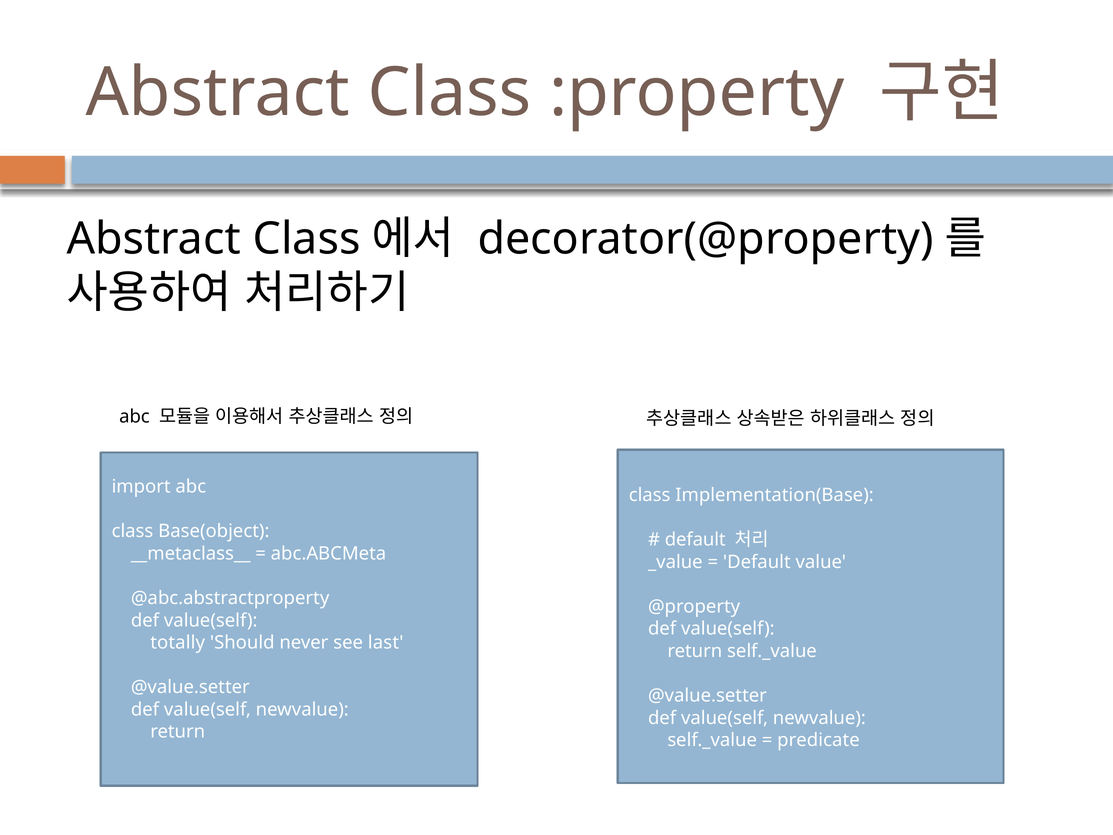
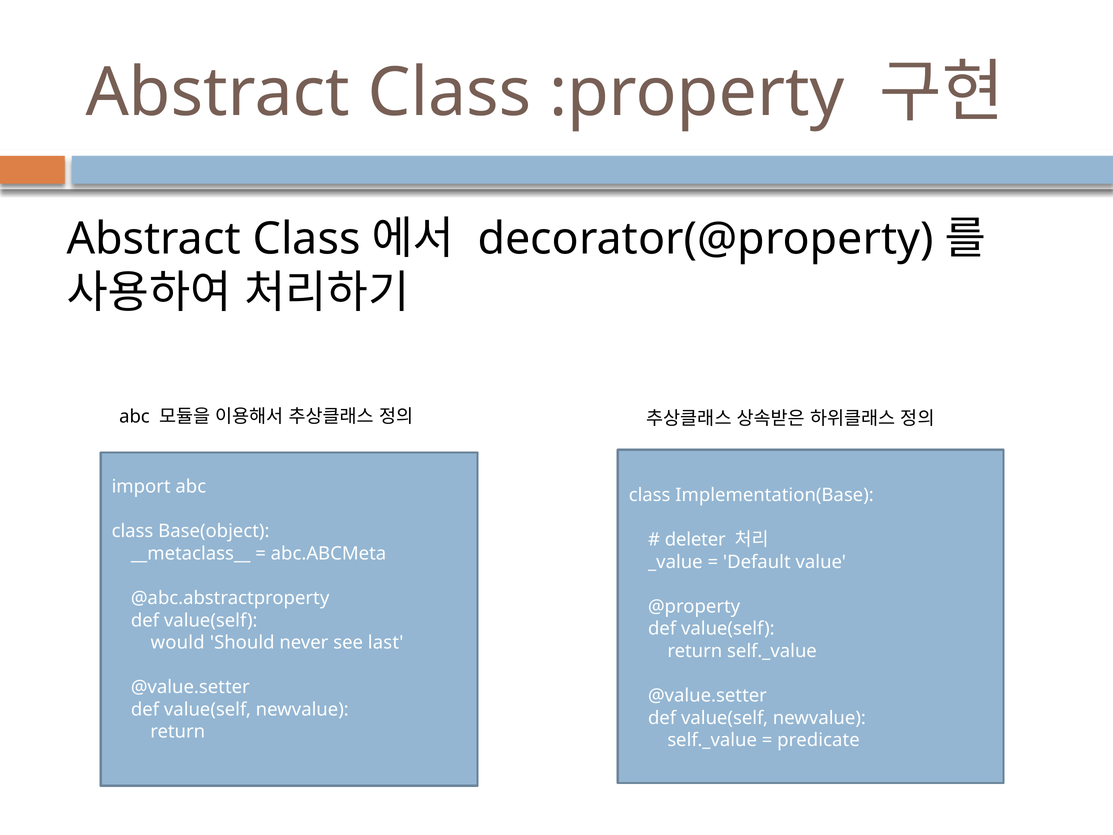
default: default -> deleter (695, 540)
totally: totally -> would (178, 642)
